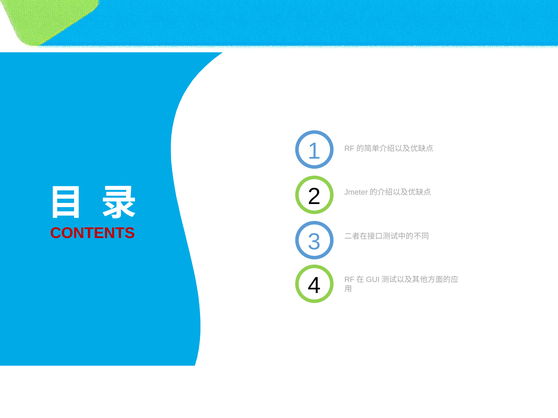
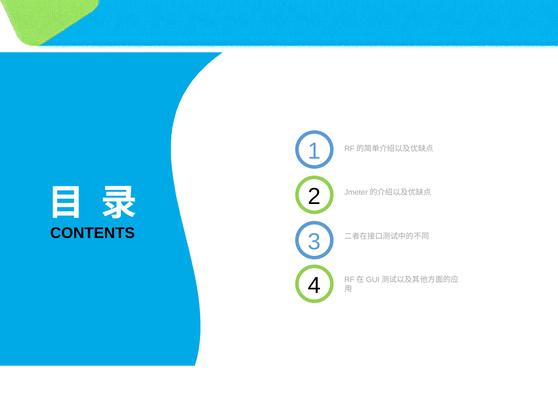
CONTENTS colour: red -> black (92, 233)
